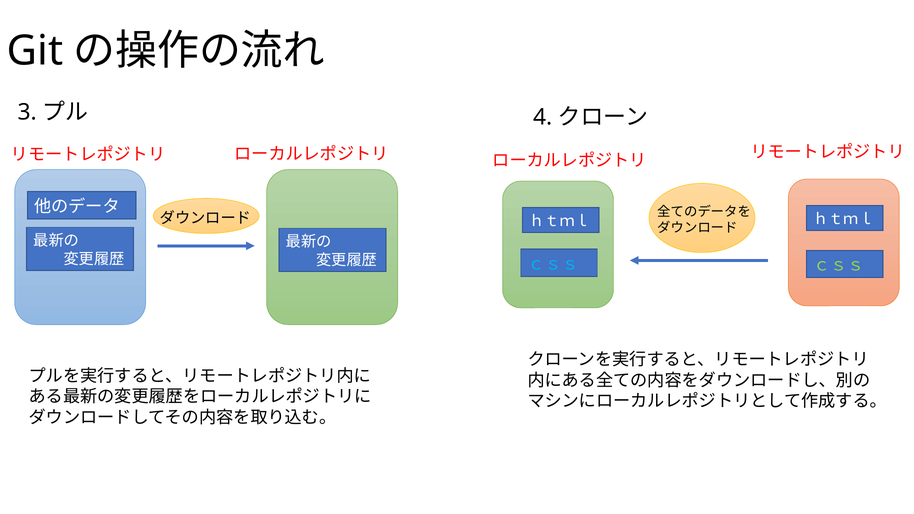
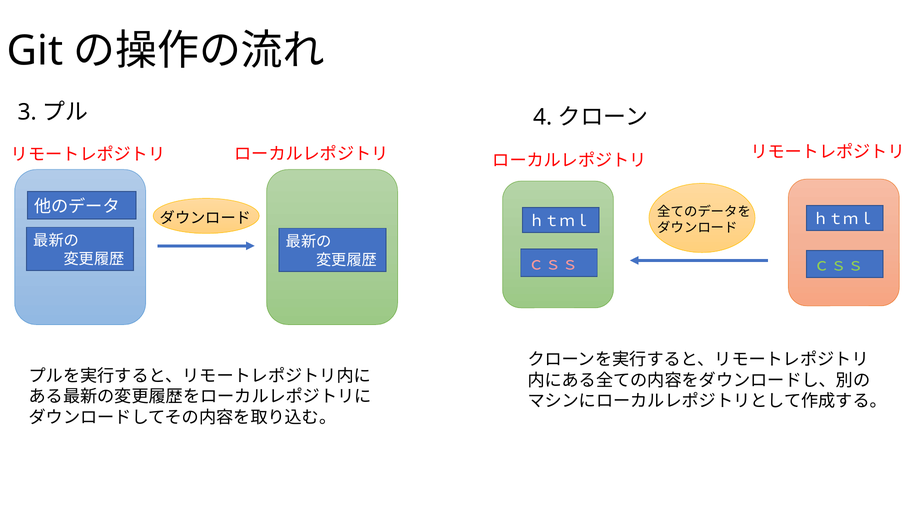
ｃｓｓ colour: light blue -> pink (553, 264)
